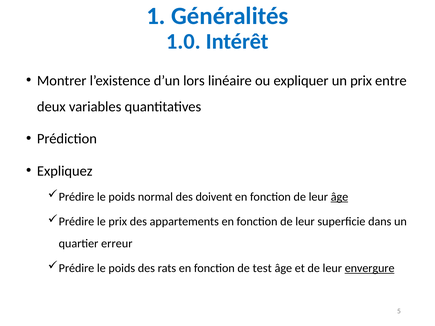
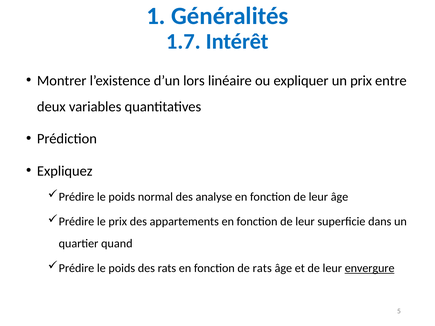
1.0: 1.0 -> 1.7 (184, 41)
doivent: doivent -> analyse (214, 197)
âge underline: present -> none (339, 197)
erreur: erreur -> quand (117, 244)
de test: test -> rats (262, 268)
